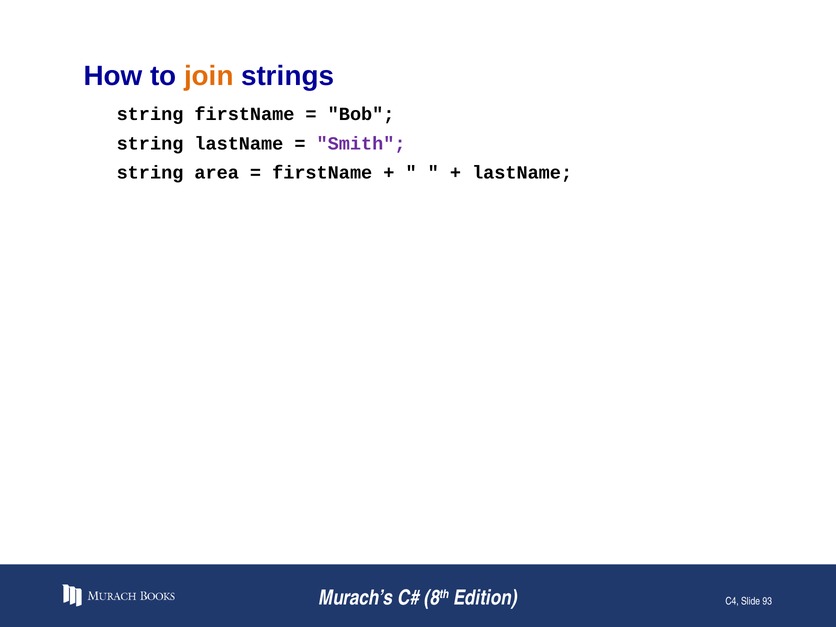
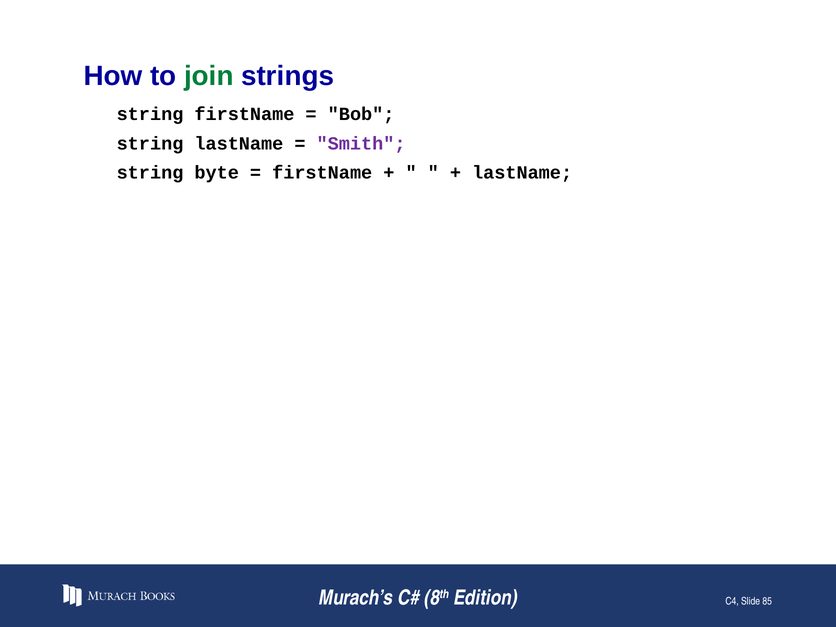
join colour: orange -> green (209, 76)
area: area -> byte (217, 173)
93: 93 -> 85 (767, 602)
